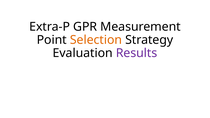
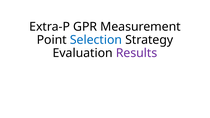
Selection colour: orange -> blue (96, 40)
